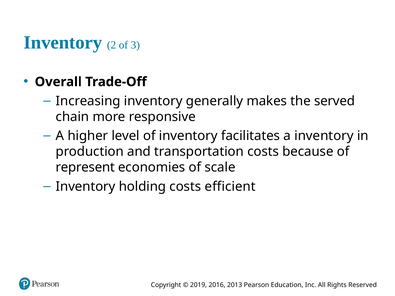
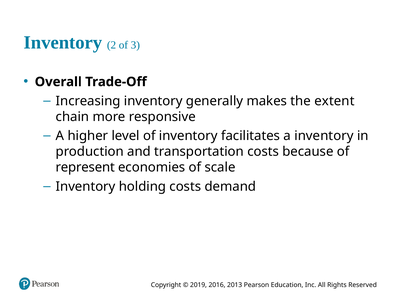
served: served -> extent (334, 101)
efficient: efficient -> demand (230, 187)
